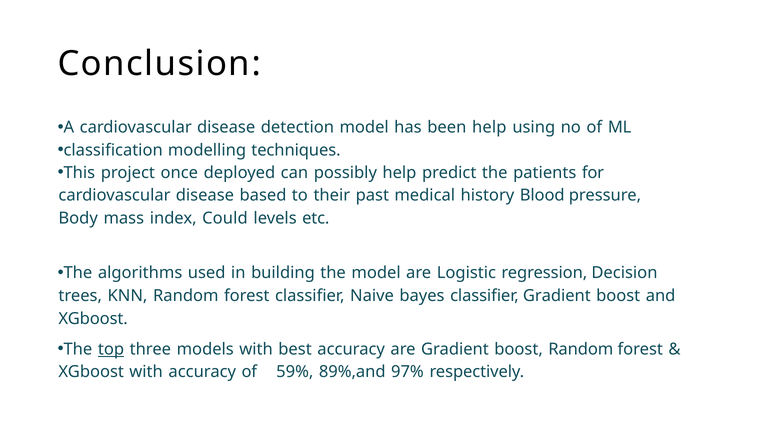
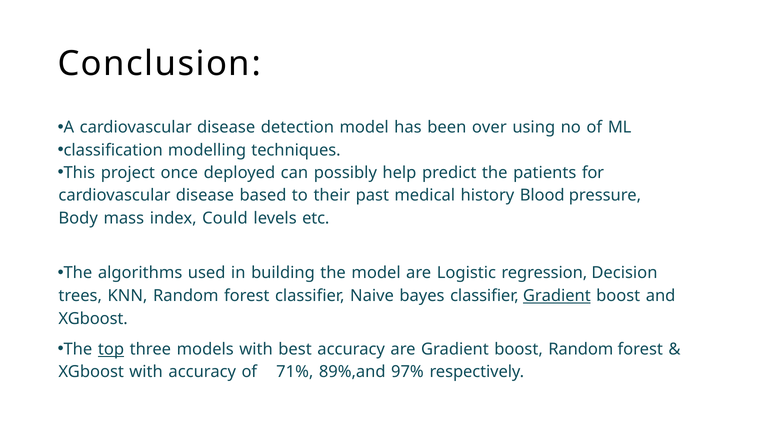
been help: help -> over (489, 127)
Gradient underline: none -> present (557, 296)
59%: 59% -> 71% (295, 372)
